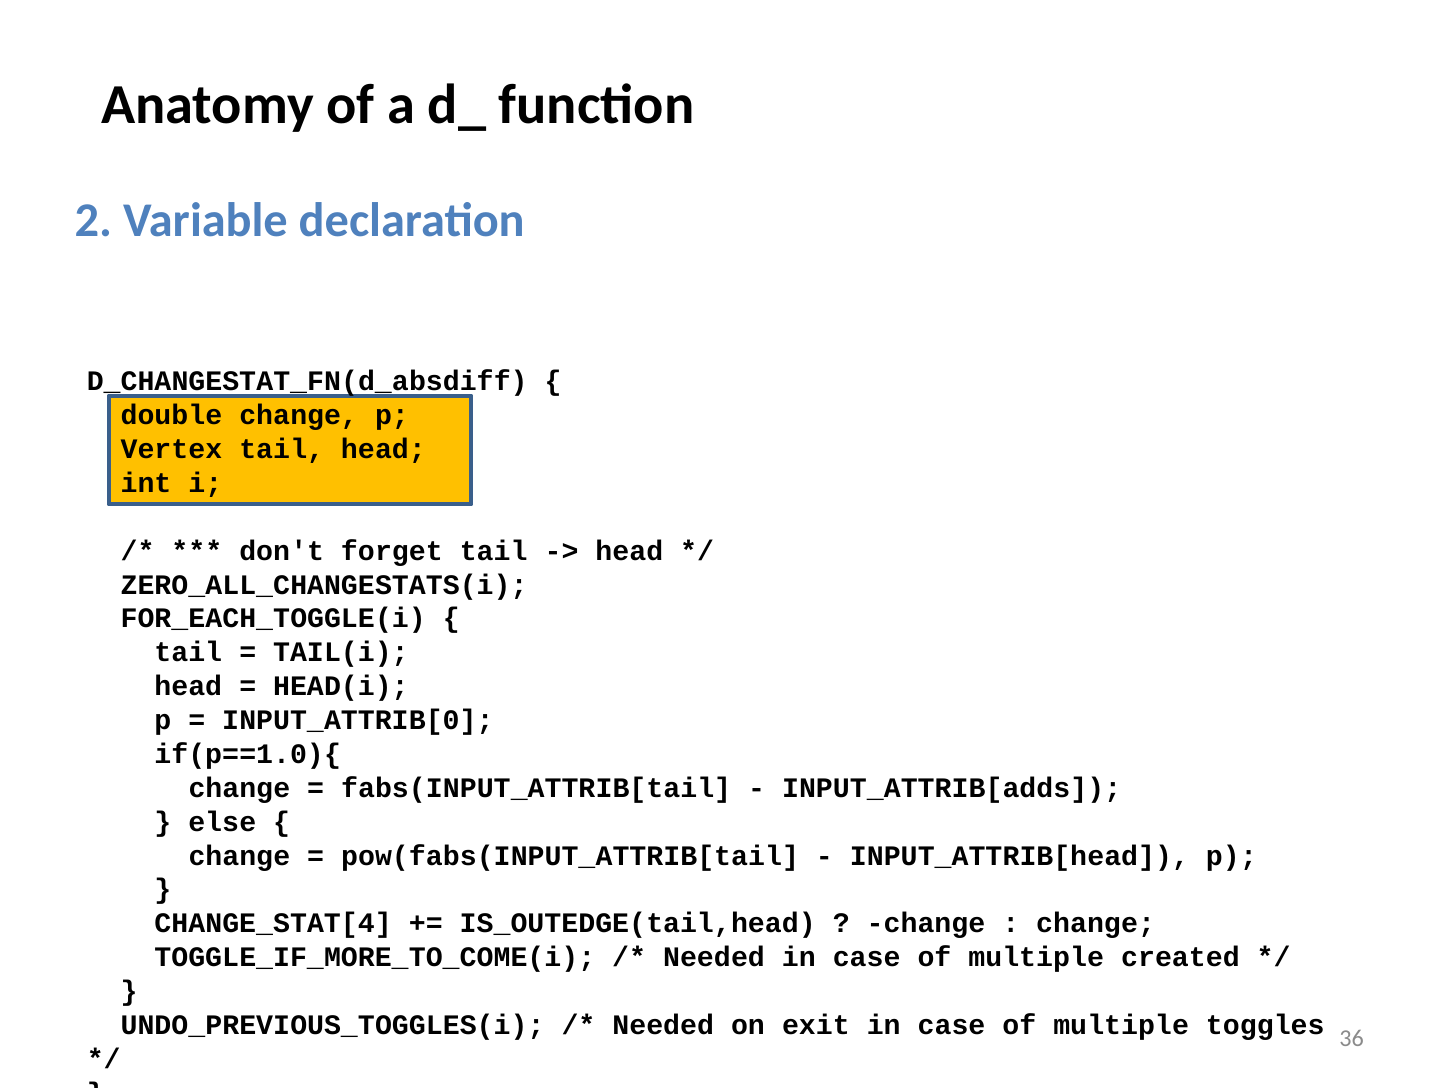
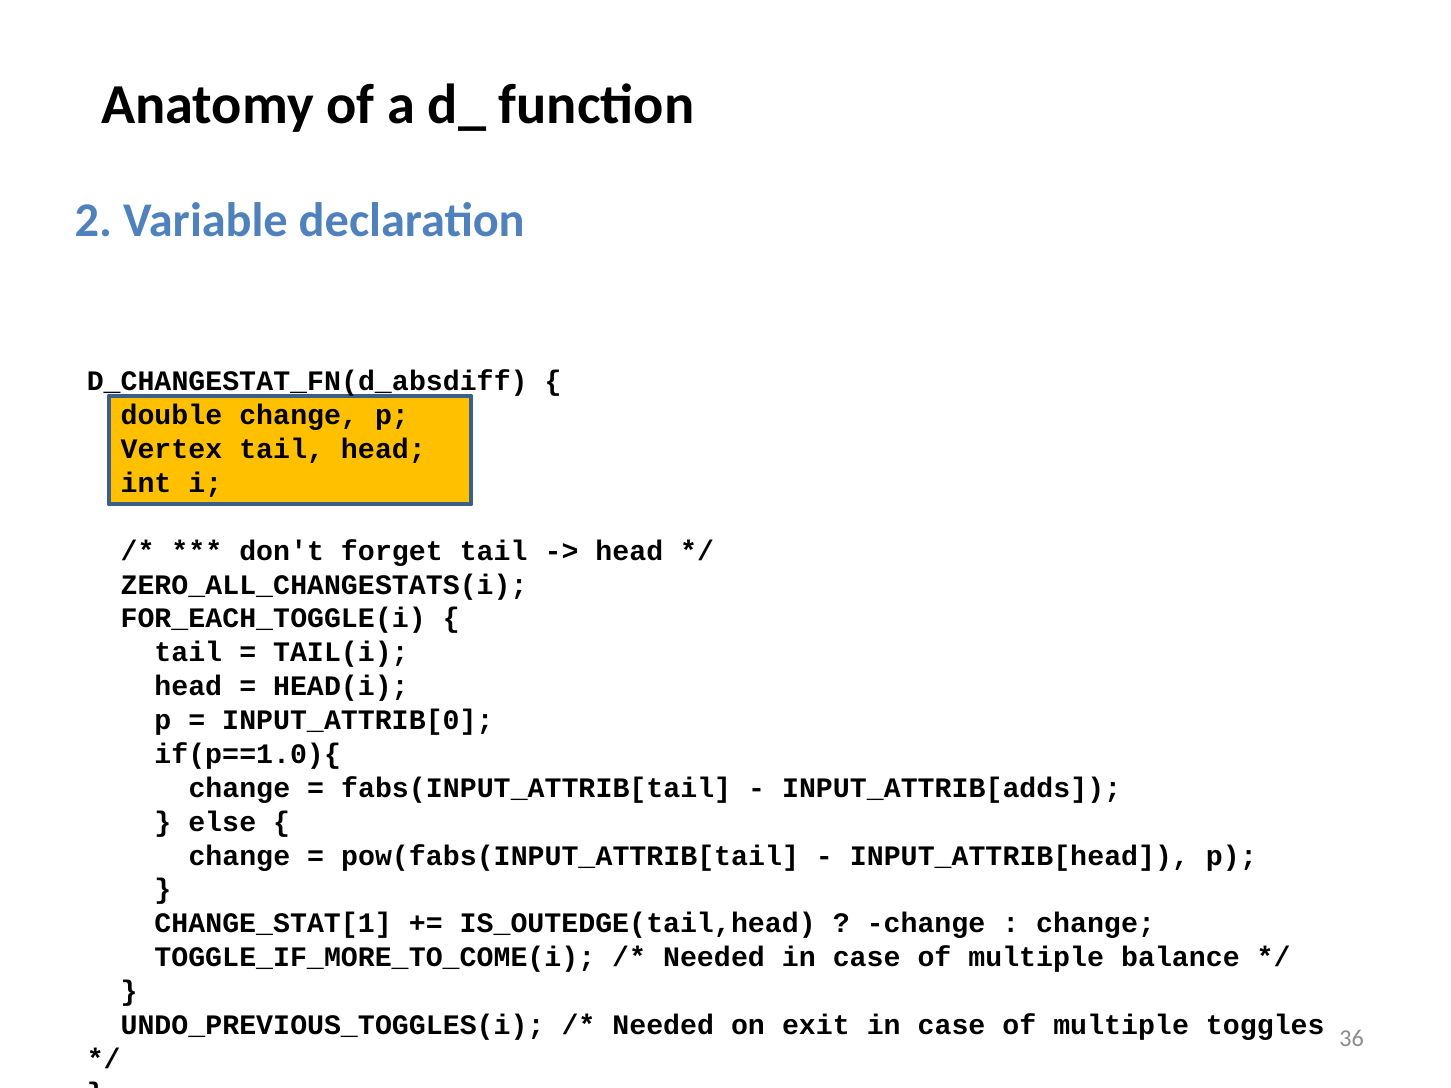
CHANGE_STAT[4: CHANGE_STAT[4 -> CHANGE_STAT[1 (273, 924)
created: created -> balance (1180, 958)
